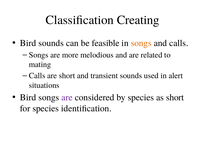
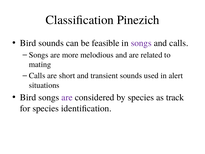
Creating: Creating -> Pinezich (138, 20)
songs colour: orange -> purple (141, 43)
as short: short -> track (175, 97)
